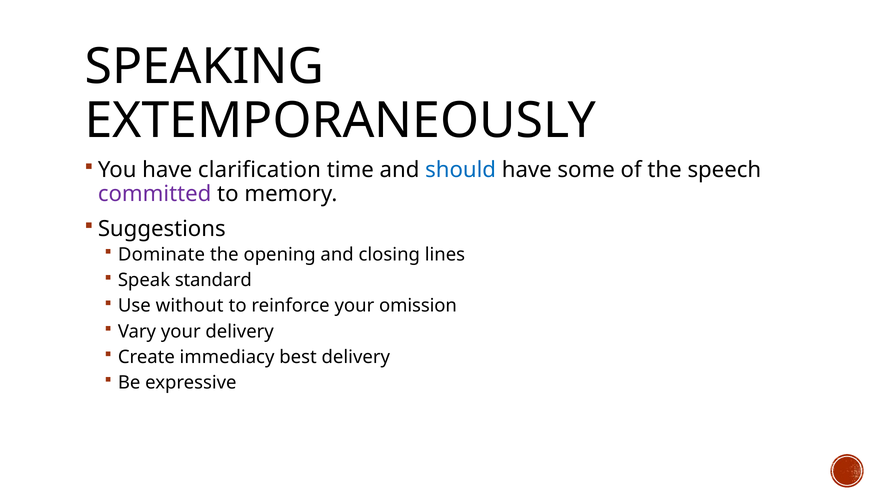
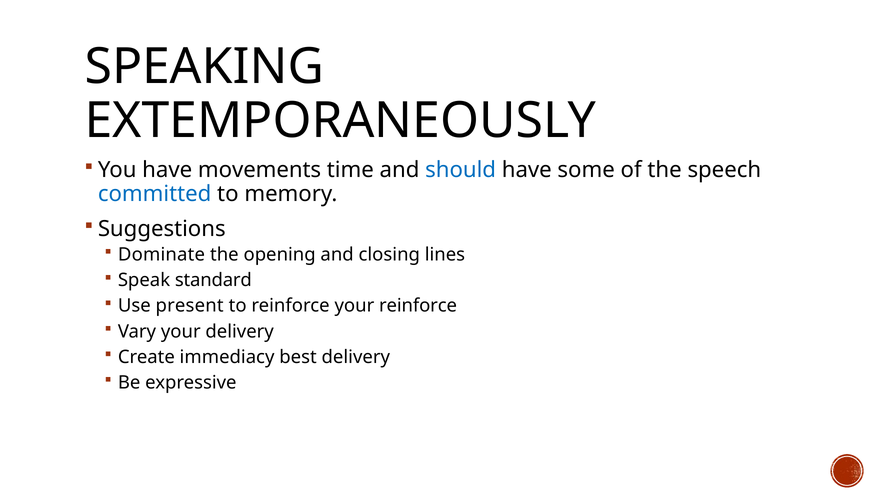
clarification: clarification -> movements (260, 170)
committed colour: purple -> blue (155, 194)
without: without -> present (190, 306)
your omission: omission -> reinforce (418, 306)
